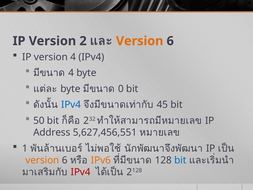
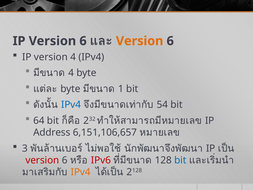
IP Version 2: 2 -> 6 (83, 41)
0: 0 -> 1 (121, 89)
45: 45 -> 54 (162, 105)
50: 50 -> 64 (39, 120)
5,627,456,551: 5,627,456,551 -> 6,151,106,657 (105, 132)
1: 1 -> 3 (25, 148)
version colour: orange -> red (42, 160)
IPv6 colour: orange -> red (101, 160)
IPv4 colour: red -> orange (81, 172)
